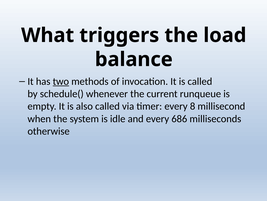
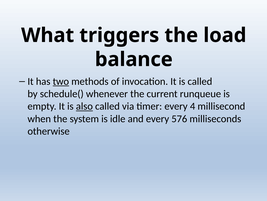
also underline: none -> present (84, 106)
8: 8 -> 4 (193, 106)
686: 686 -> 576 (179, 118)
